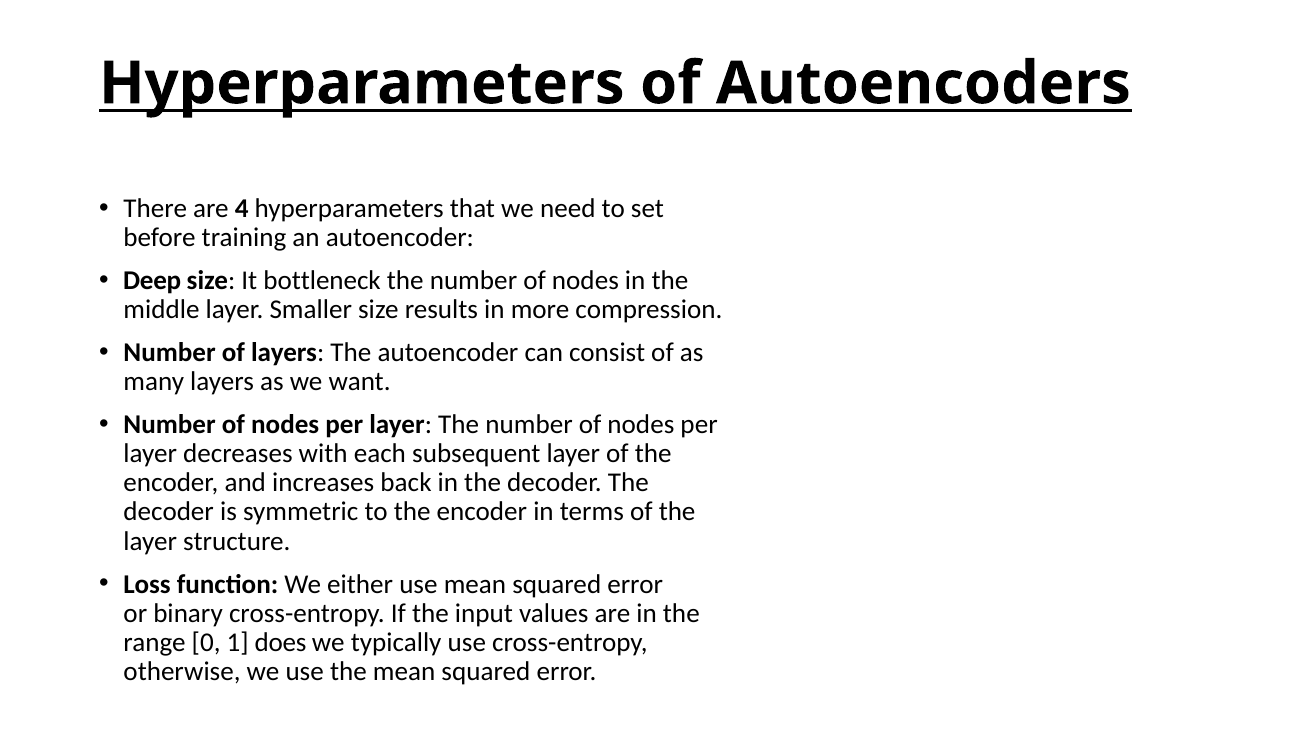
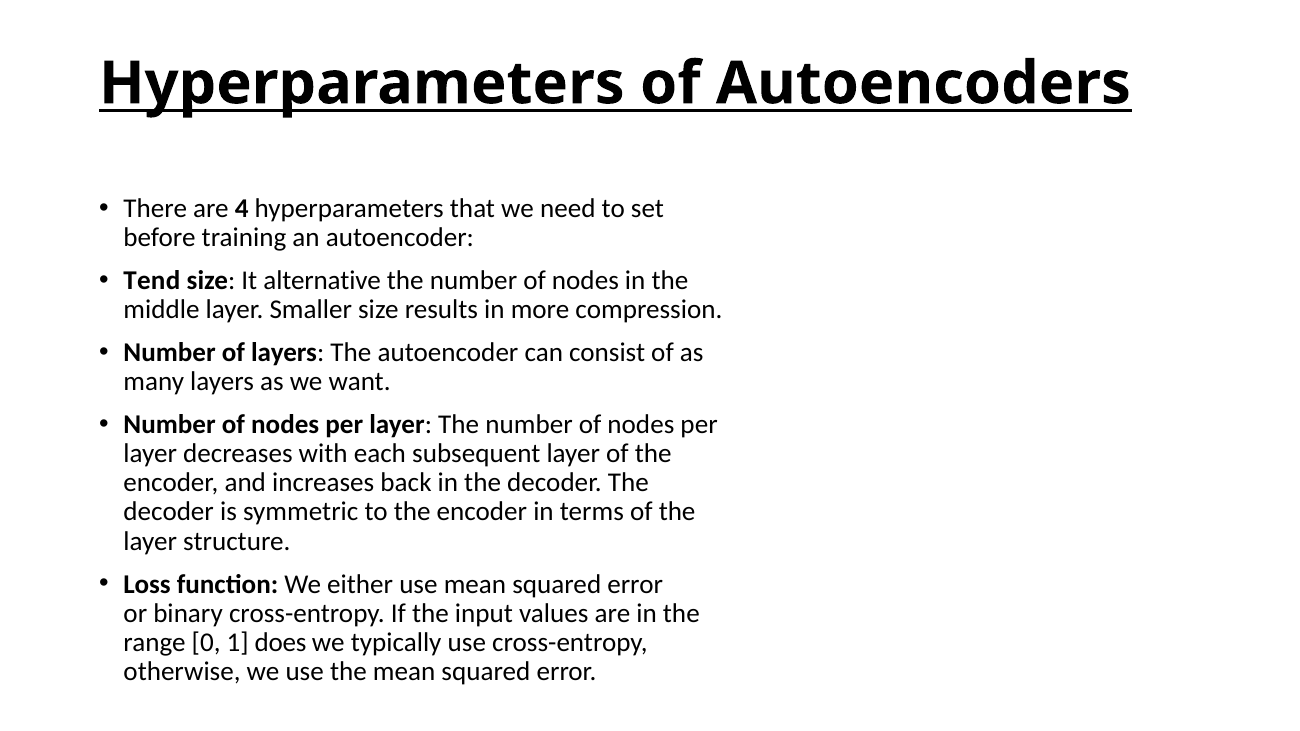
Deep: Deep -> Tend (152, 280)
bottleneck: bottleneck -> alternative (322, 280)
